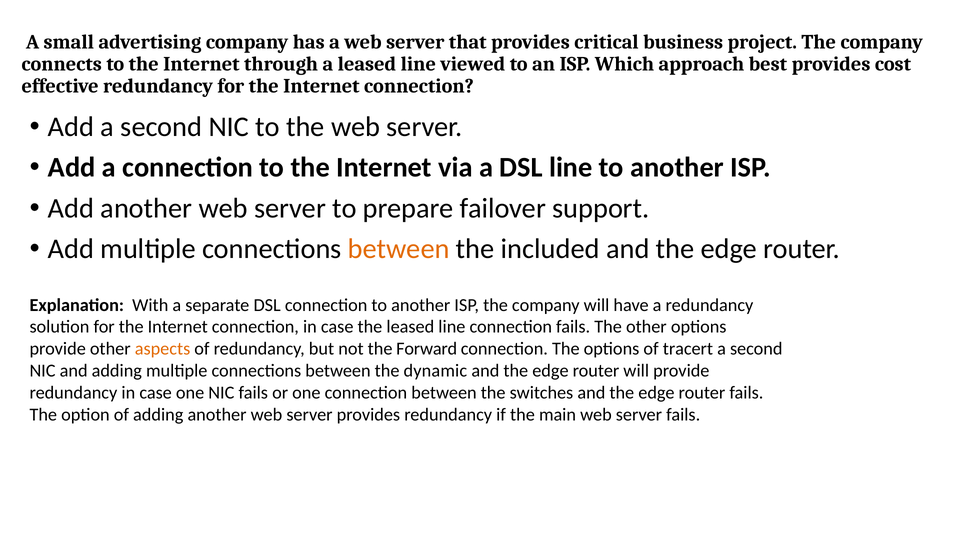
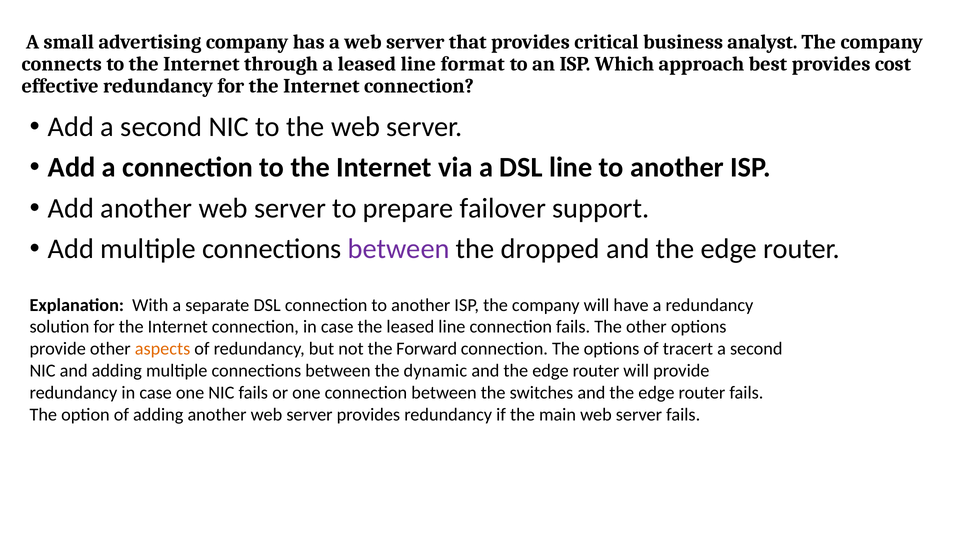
project: project -> analyst (762, 42)
viewed: viewed -> format (473, 64)
between colour: orange -> purple (399, 249)
included: included -> dropped (550, 249)
